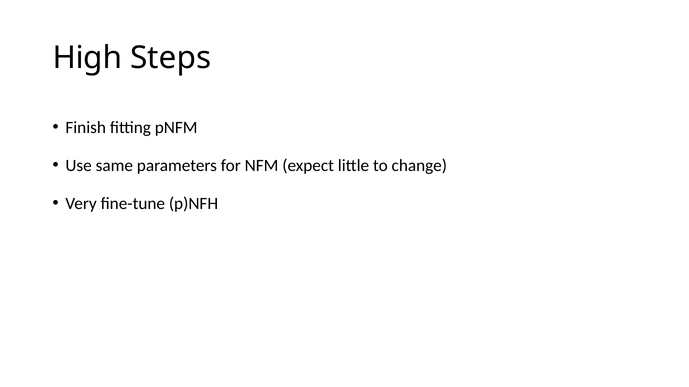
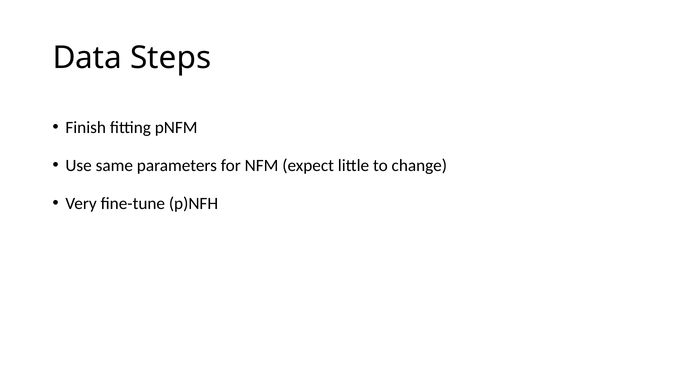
High: High -> Data (87, 58)
